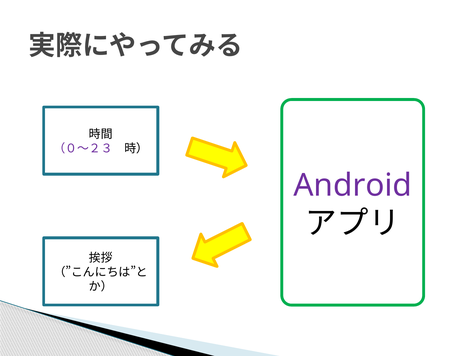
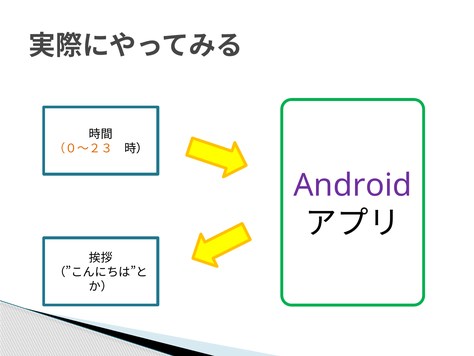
（０～２３ colour: purple -> orange (83, 148)
